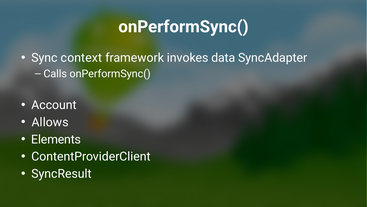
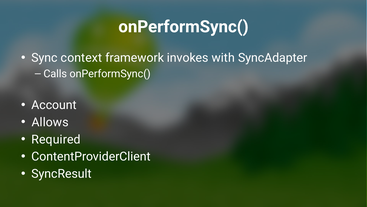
data: data -> with (223, 58)
Elements: Elements -> Required (56, 139)
